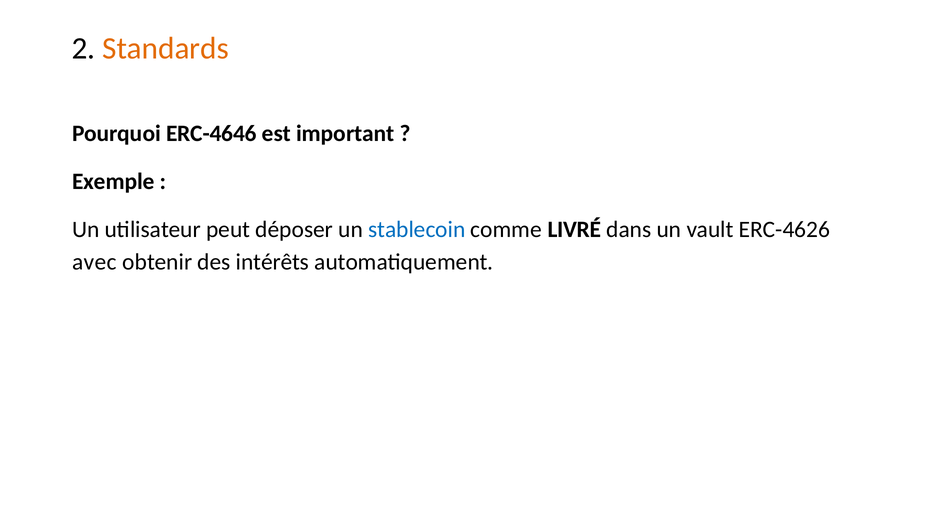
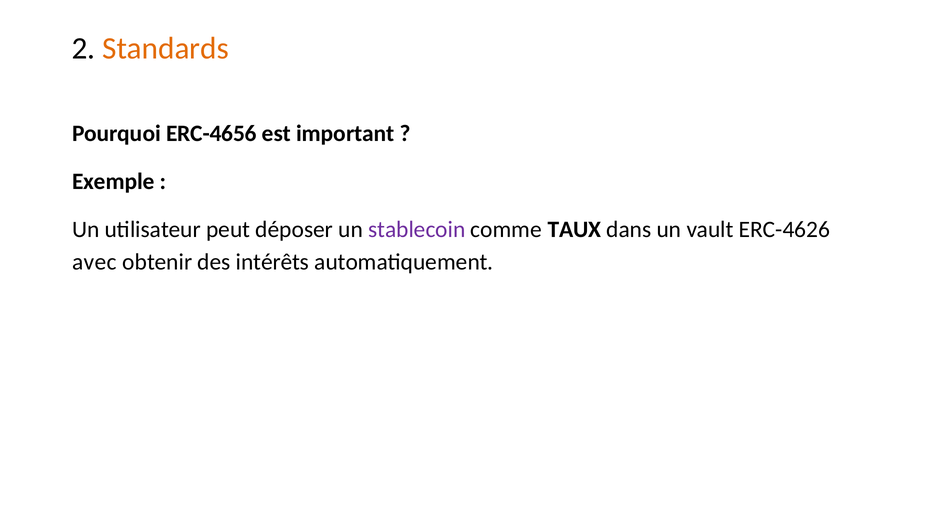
ERC-4646: ERC-4646 -> ERC-4656 (211, 134)
stablecoin colour: blue -> purple (417, 230)
LIVRÉ: LIVRÉ -> TAUX (574, 230)
